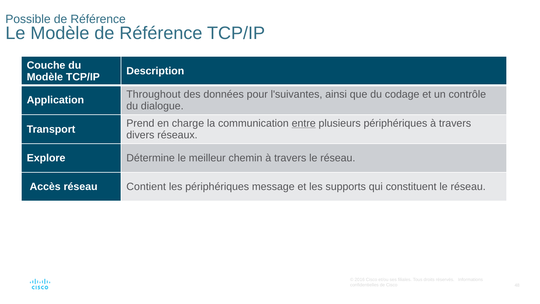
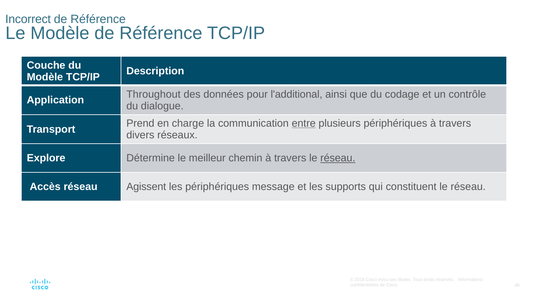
Possible: Possible -> Incorrect (28, 19)
l'suivantes: l'suivantes -> l'additional (297, 94)
réseau underline: none -> present (338, 158)
Contient: Contient -> Agissent (146, 187)
